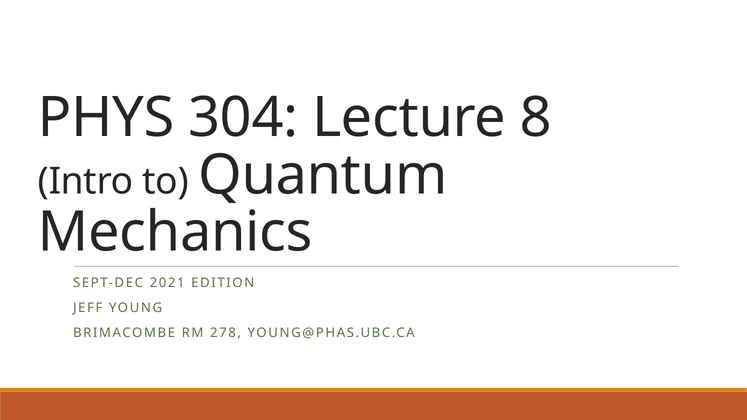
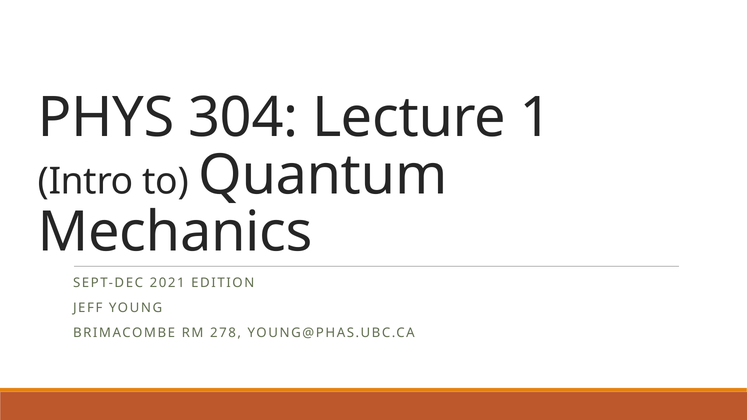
8: 8 -> 1 (536, 118)
